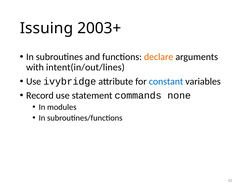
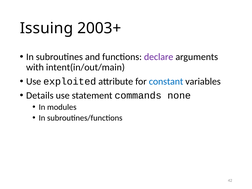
declare colour: orange -> purple (159, 57)
intent(in/out/lines: intent(in/out/lines -> intent(in/out/main (85, 67)
ivybridge: ivybridge -> exploited (70, 81)
Record: Record -> Details (40, 95)
